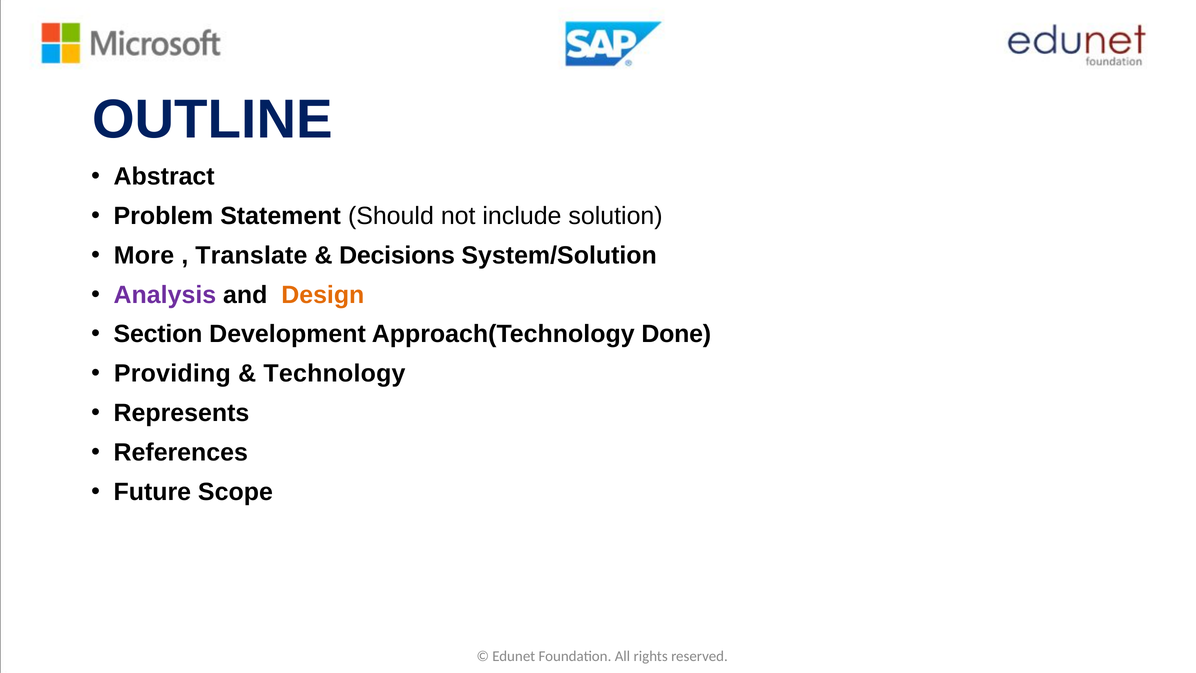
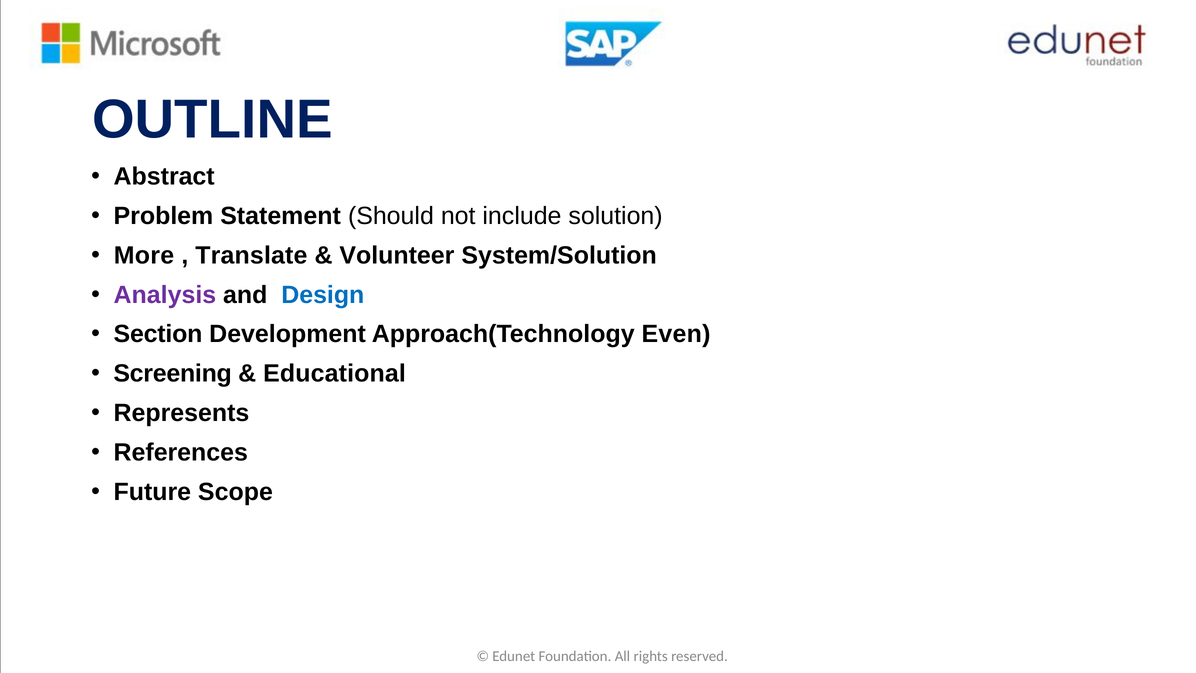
Decisions: Decisions -> Volunteer (397, 255)
Design colour: orange -> blue (323, 295)
Done: Done -> Even (676, 334)
Providing: Providing -> Screening (173, 373)
Technology: Technology -> Educational (335, 373)
